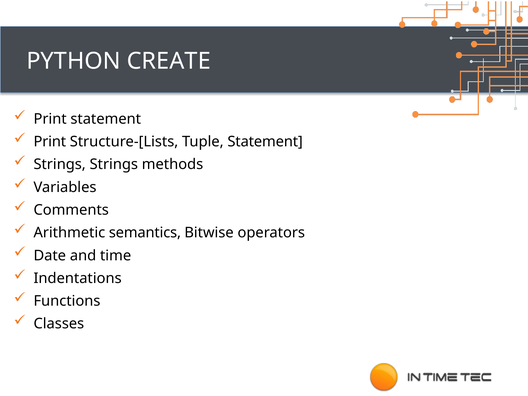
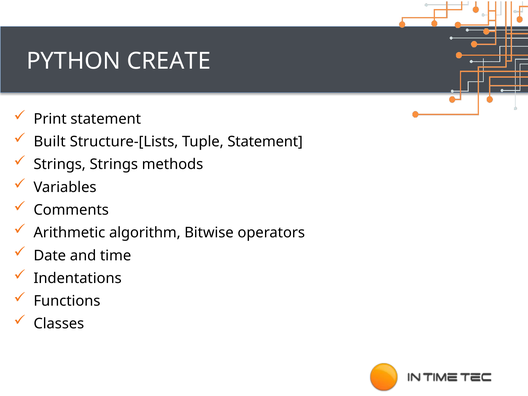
Print: Print -> Built (50, 142)
semantics: semantics -> algorithm (145, 233)
